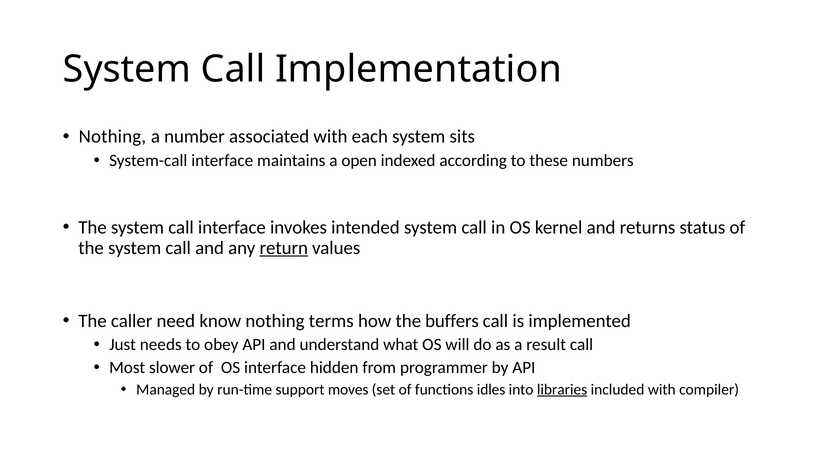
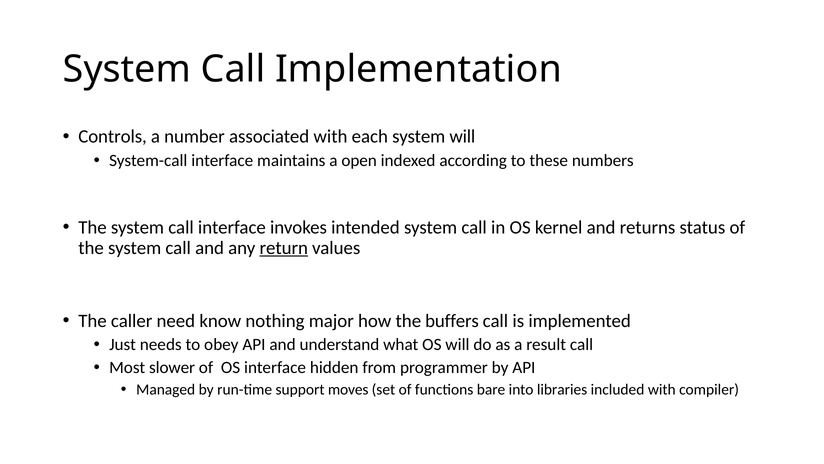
Nothing: Nothing -> Controls (113, 137)
system sits: sits -> will (462, 137)
terms: terms -> major (331, 321)
idles: idles -> bare (491, 389)
libraries underline: present -> none (562, 389)
